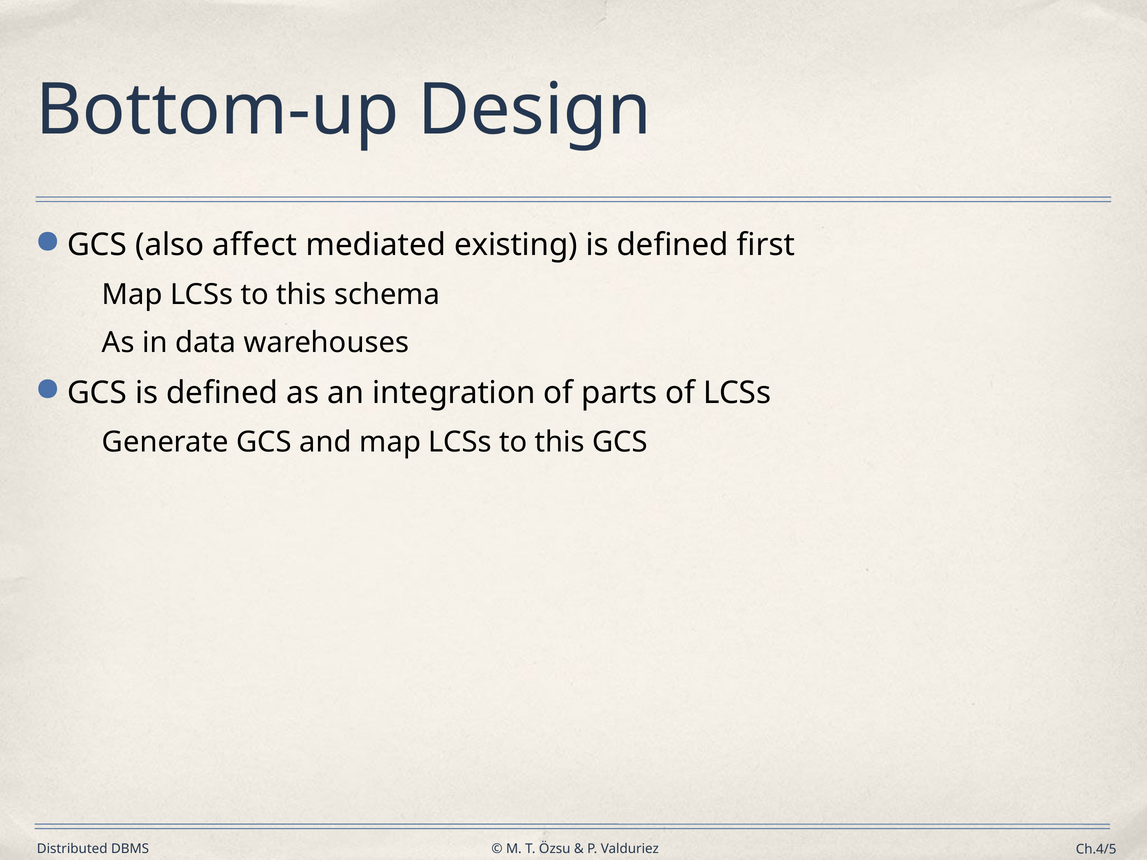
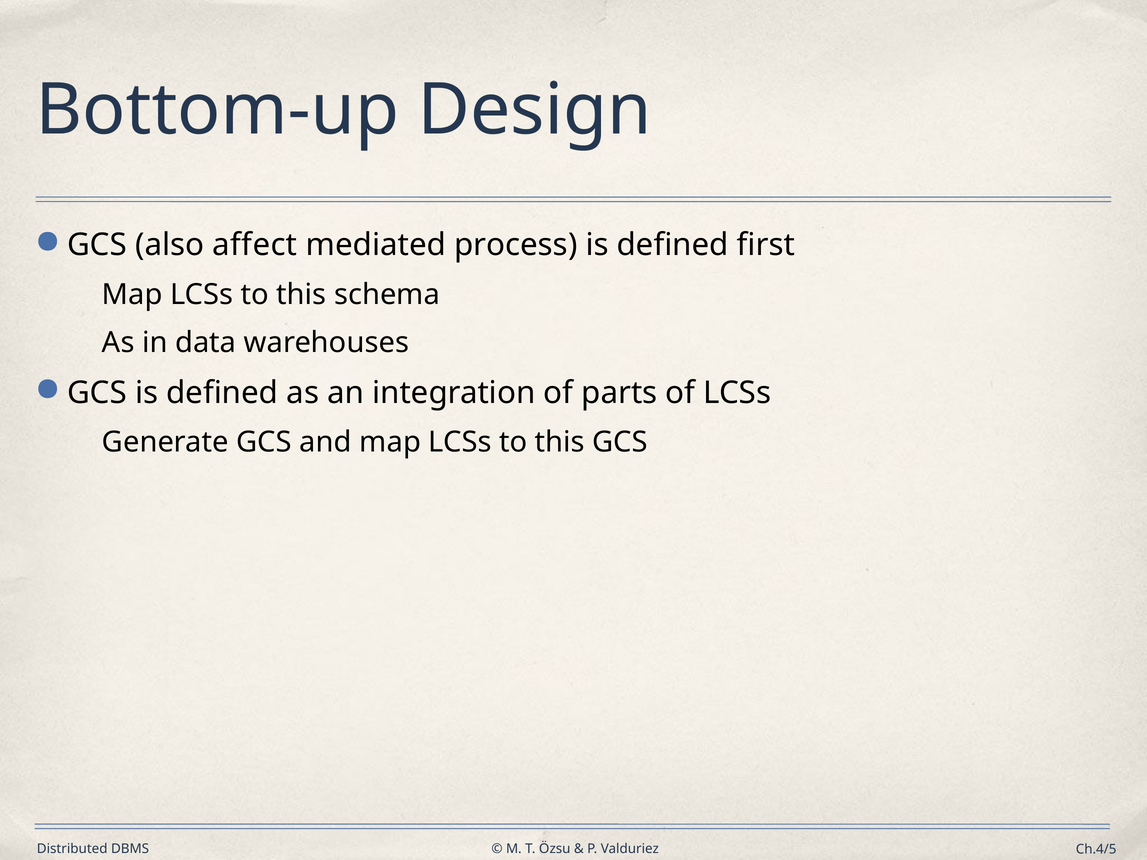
existing: existing -> process (516, 245)
